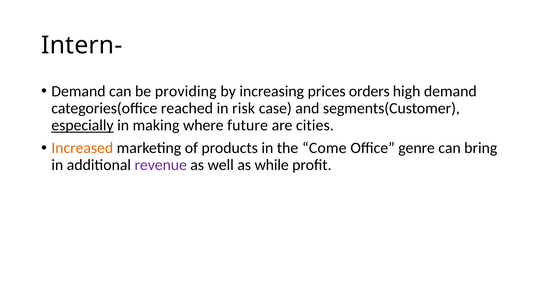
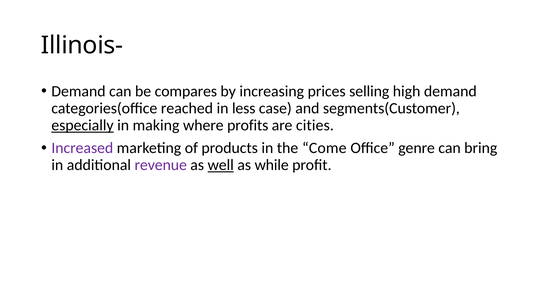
Intern-: Intern- -> Illinois- (82, 45)
providing: providing -> compares (186, 91)
orders: orders -> selling (369, 91)
risk: risk -> less (244, 109)
future: future -> profits (248, 126)
Increased colour: orange -> purple (82, 148)
well underline: none -> present (221, 165)
